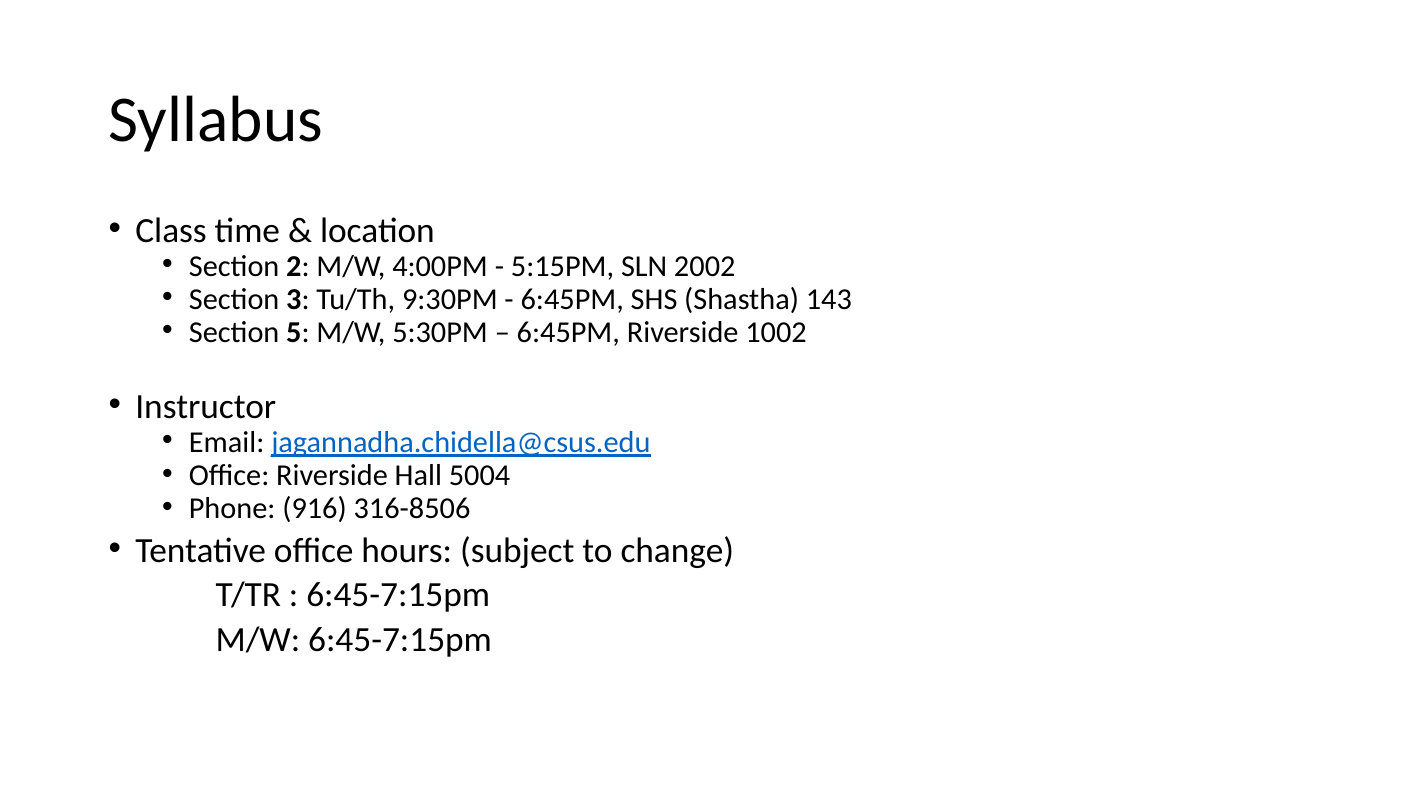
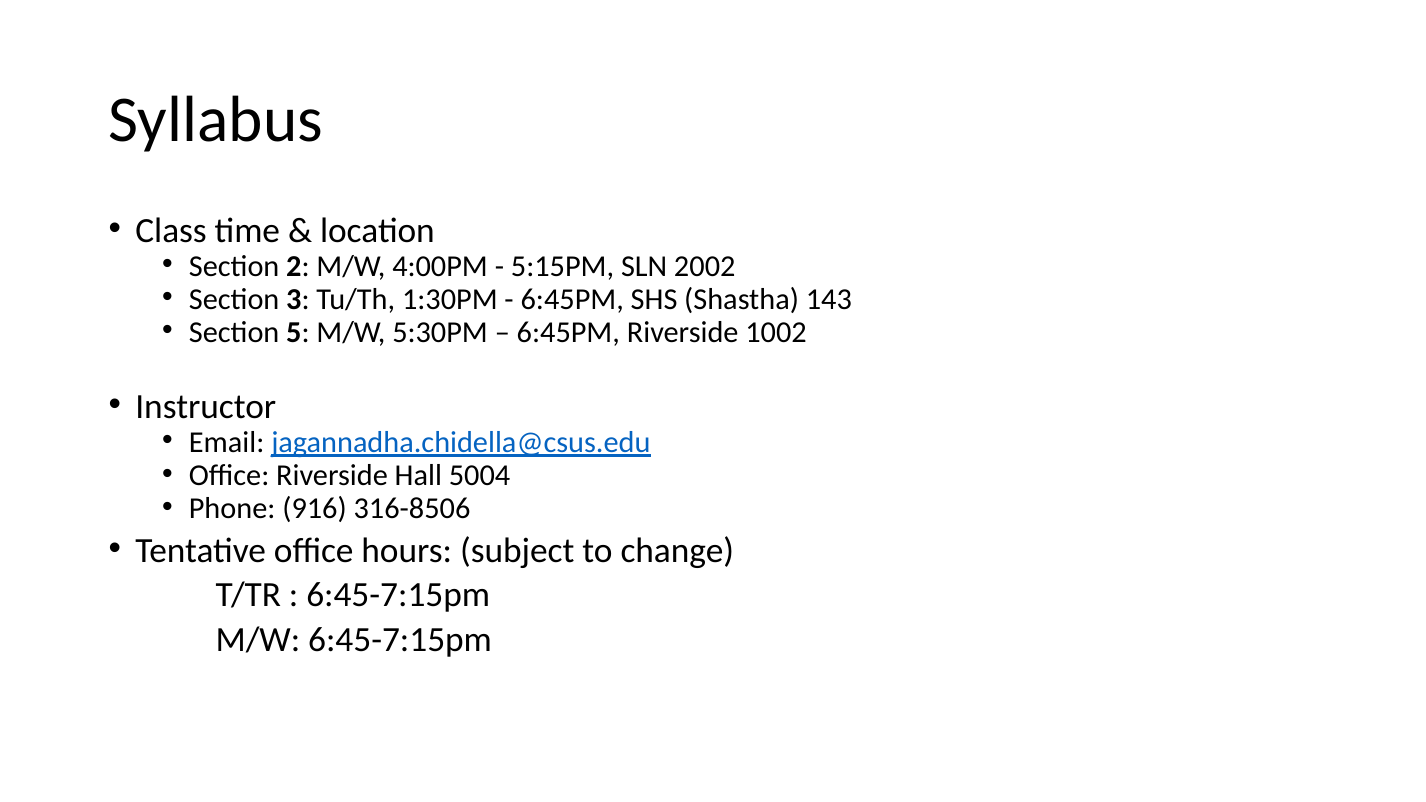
9:30PM: 9:30PM -> 1:30PM (450, 299)
